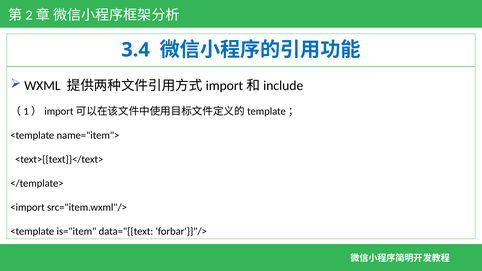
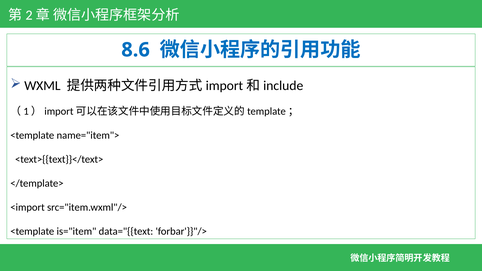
3.4: 3.4 -> 8.6 (136, 50)
